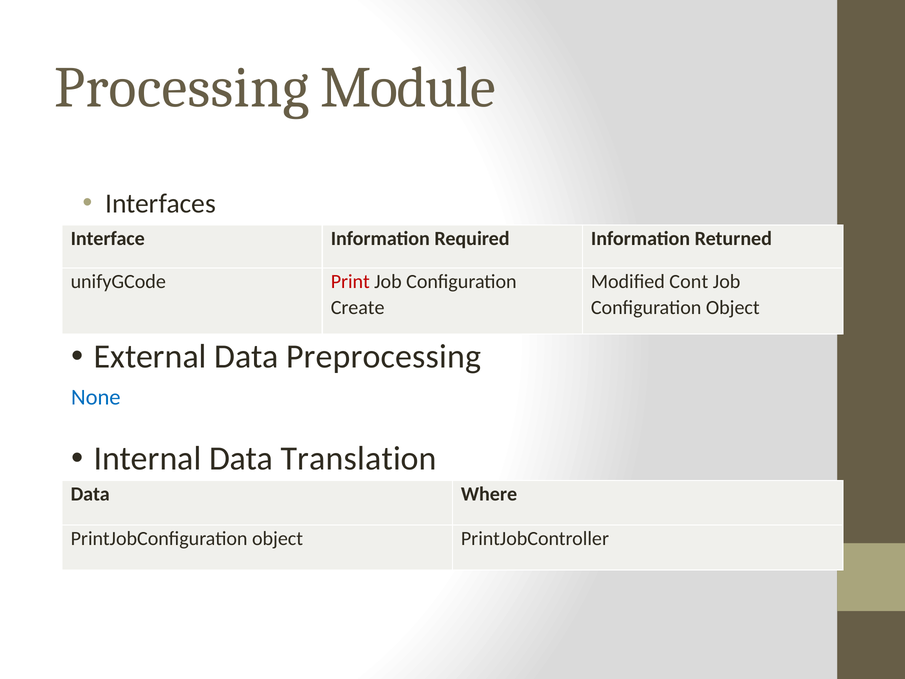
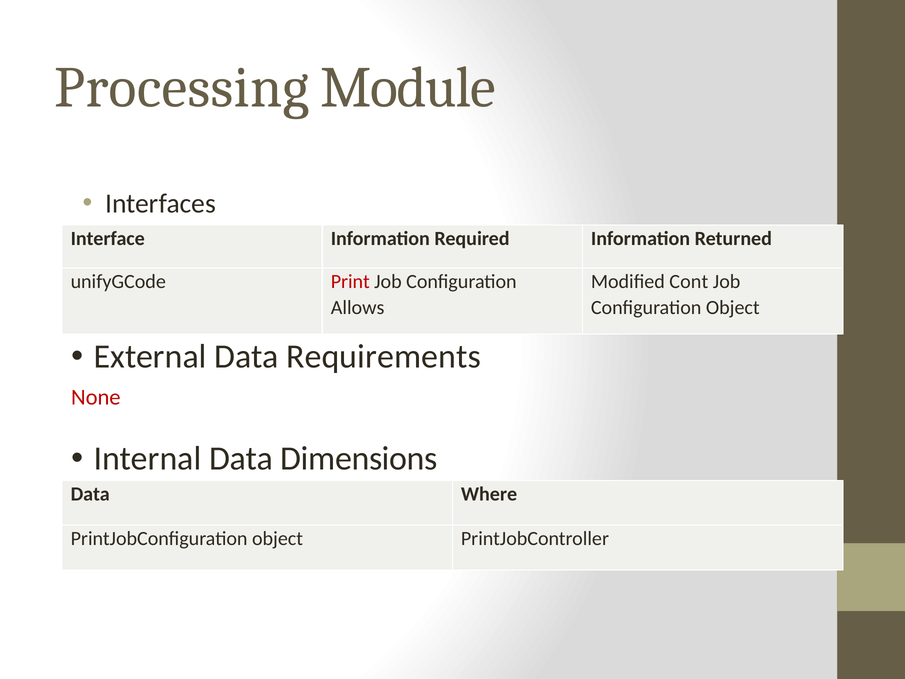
Create: Create -> Allows (358, 308)
Preprocessing: Preprocessing -> Requirements (384, 356)
None colour: blue -> red (96, 397)
Translation: Translation -> Dimensions (359, 459)
